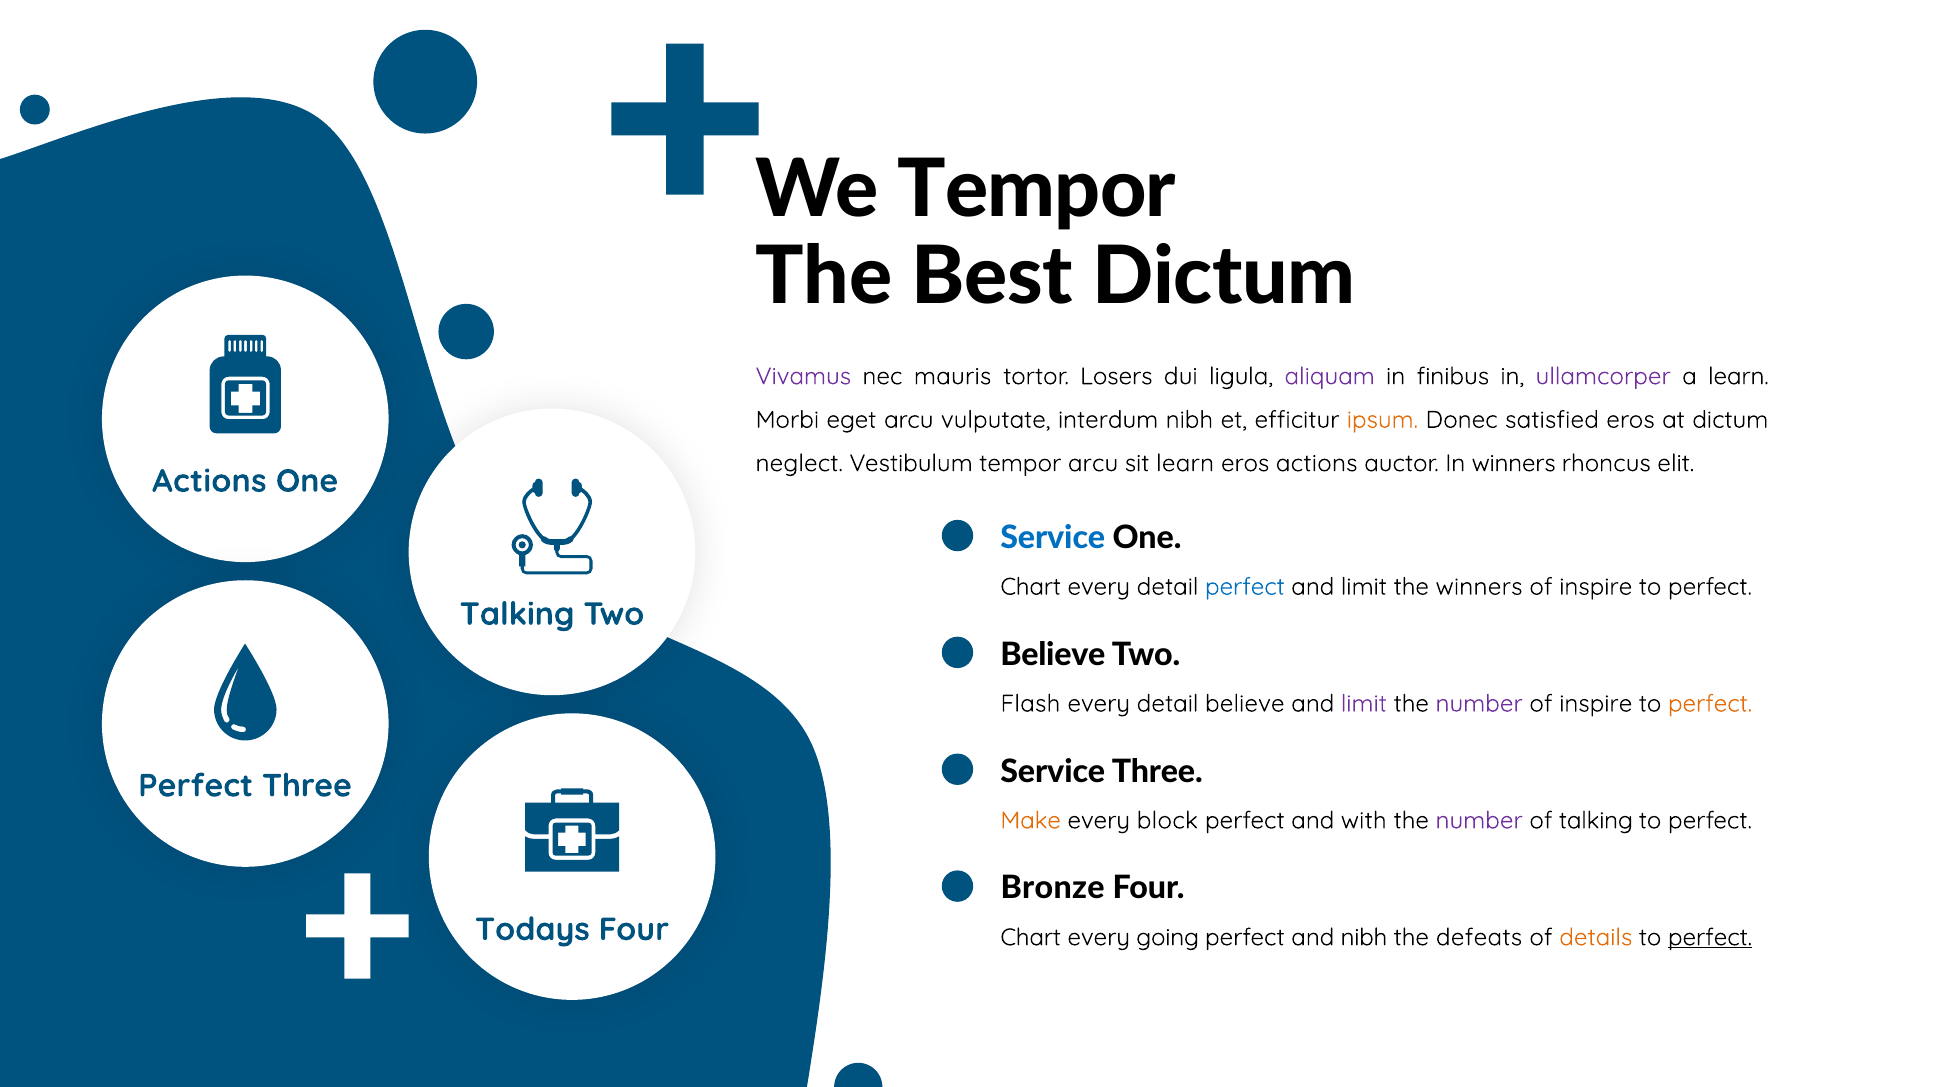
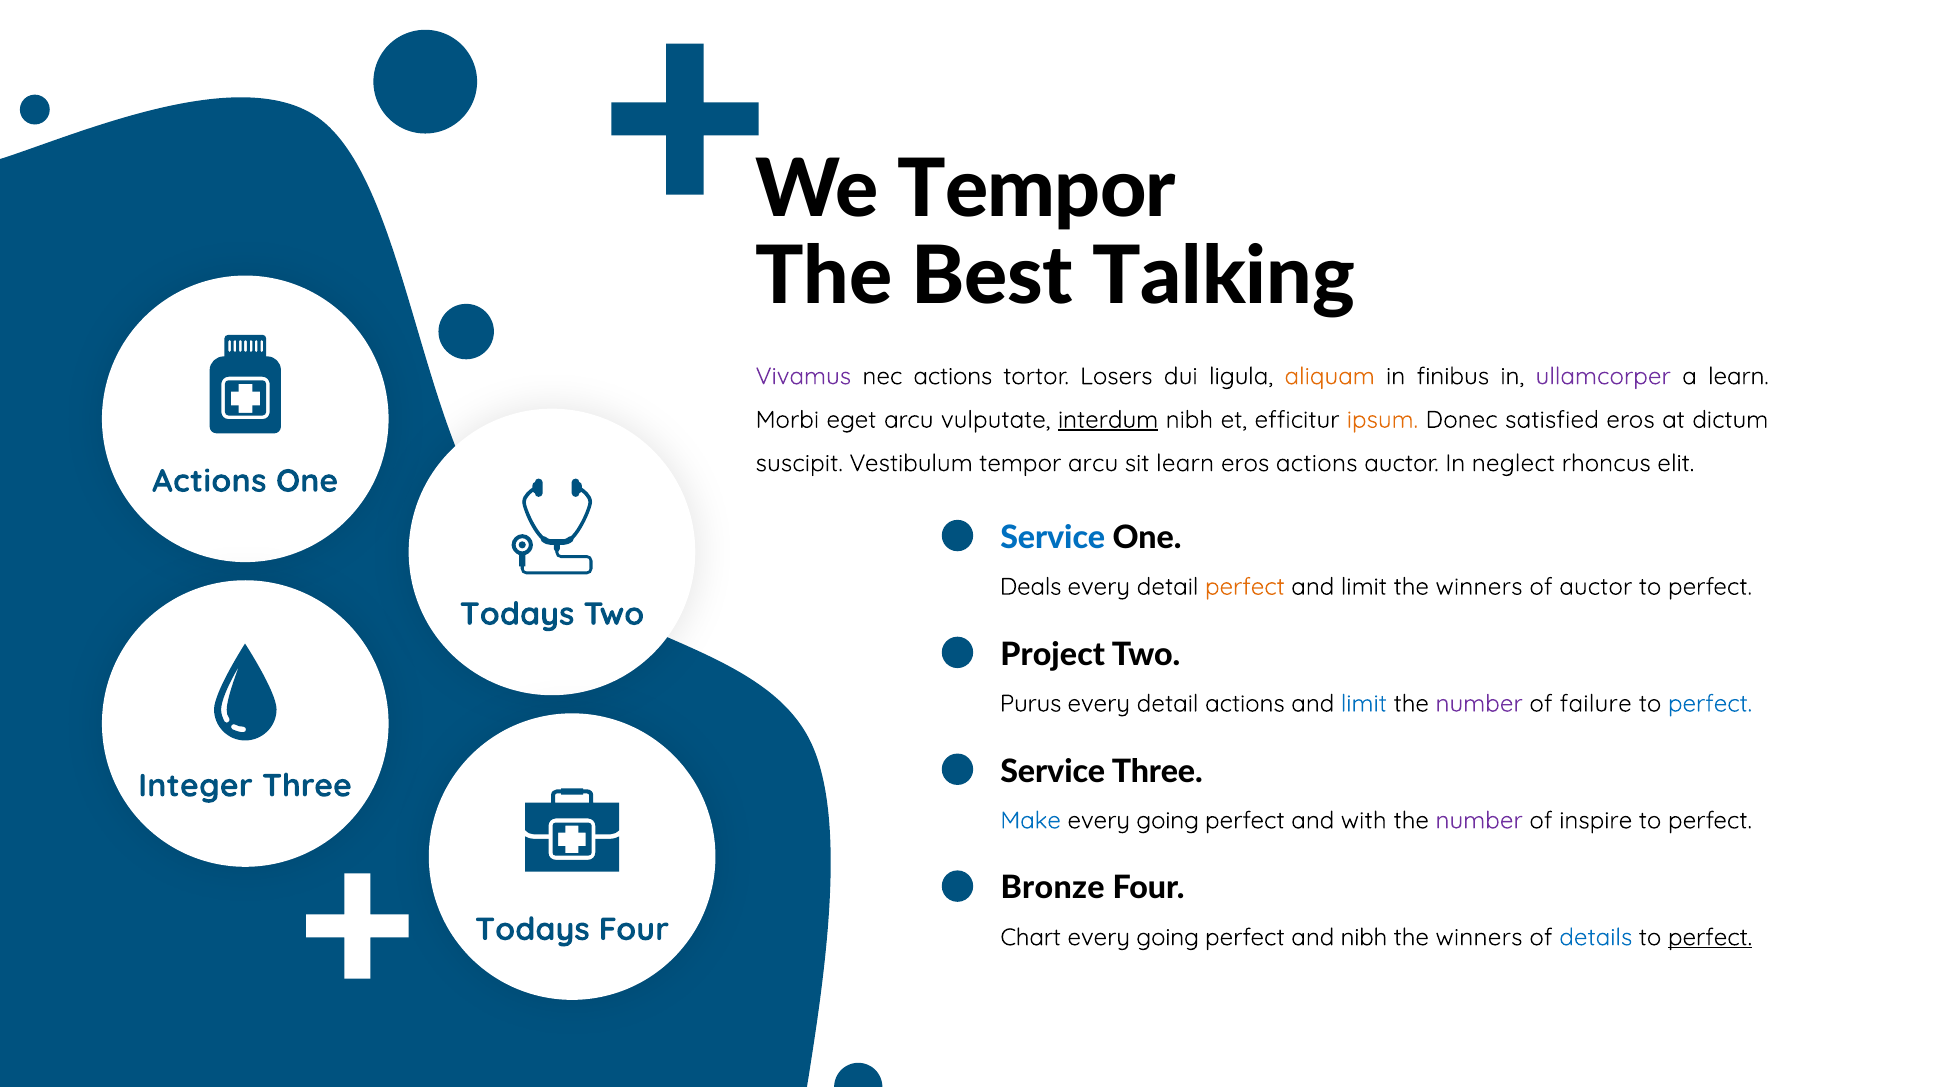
Best Dictum: Dictum -> Talking (1224, 277)
nec mauris: mauris -> actions (953, 376)
aliquam colour: purple -> orange (1330, 376)
interdum underline: none -> present (1108, 420)
neglect: neglect -> suscipit (799, 463)
In winners: winners -> neglect (1513, 463)
Chart: Chart -> Deals (1031, 587)
perfect colour: blue -> orange (1245, 587)
inspire: inspire -> auctor (1596, 587)
Talking: Talking -> Todays (517, 614)
Believe: Believe -> Project (1053, 655)
Flash: Flash -> Purus (1031, 704)
detail believe: believe -> actions (1245, 704)
limit colour: purple -> blue (1364, 704)
inspire: inspire -> failure (1596, 704)
perfect colour: orange -> blue (1710, 704)
Perfect: Perfect -> Integer (196, 786)
Make colour: orange -> blue (1031, 821)
block: block -> going (1168, 821)
of talking: talking -> inspire (1596, 821)
defeats: defeats -> winners (1479, 938)
details colour: orange -> blue (1596, 938)
